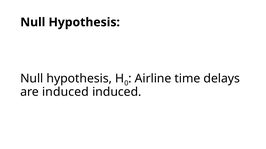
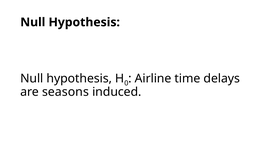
are induced: induced -> seasons (65, 92)
